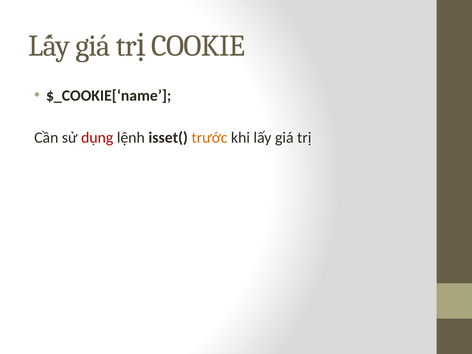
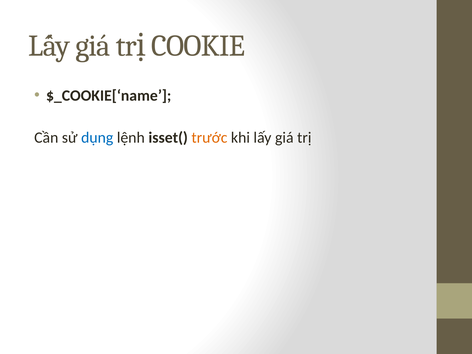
dụng colour: red -> blue (97, 138)
